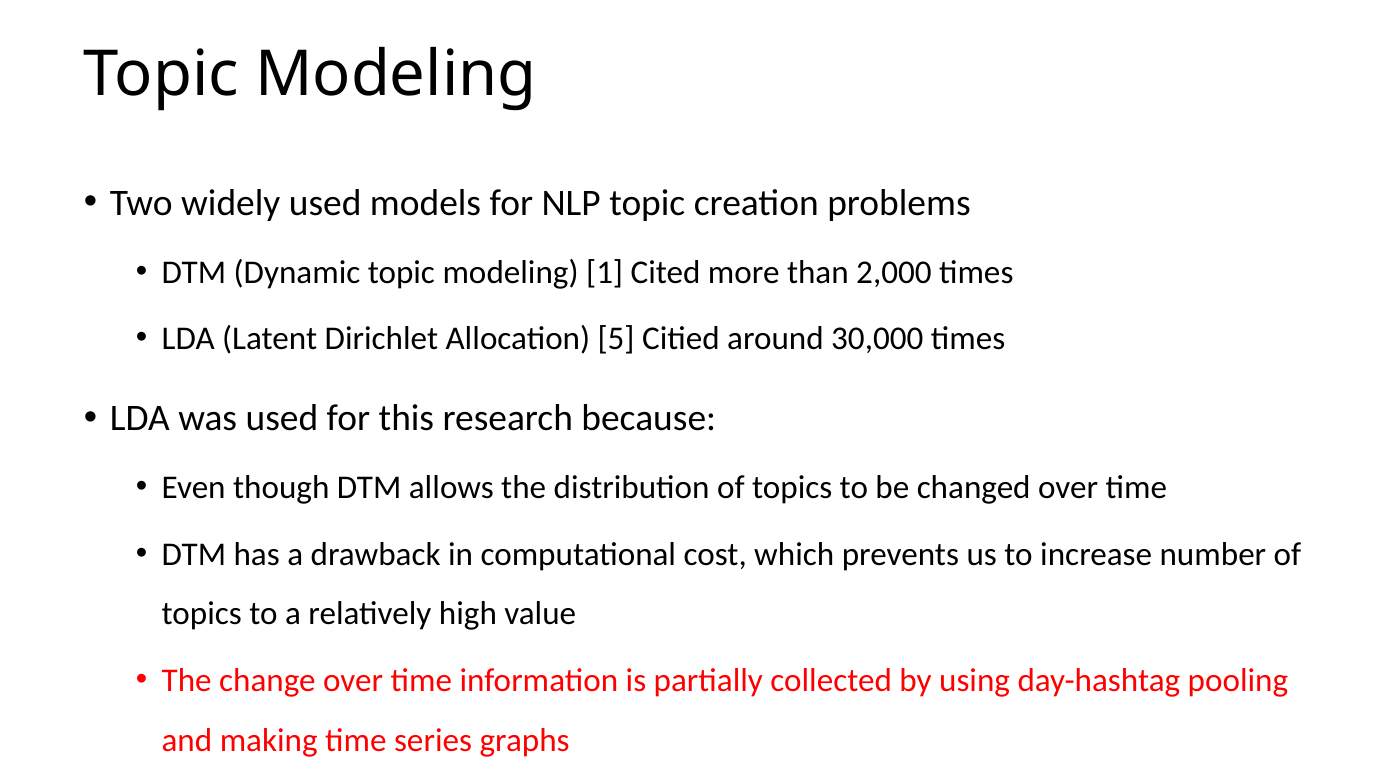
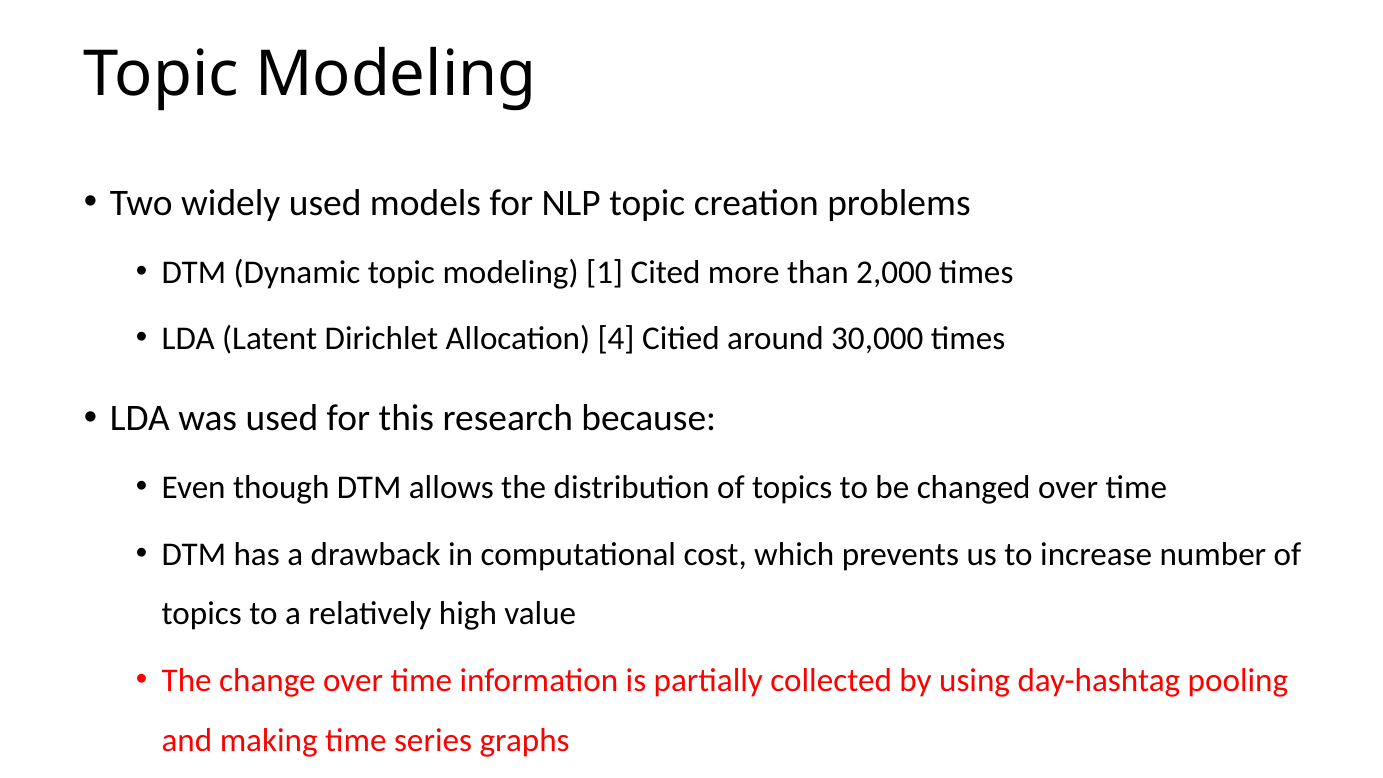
5: 5 -> 4 (616, 339)
